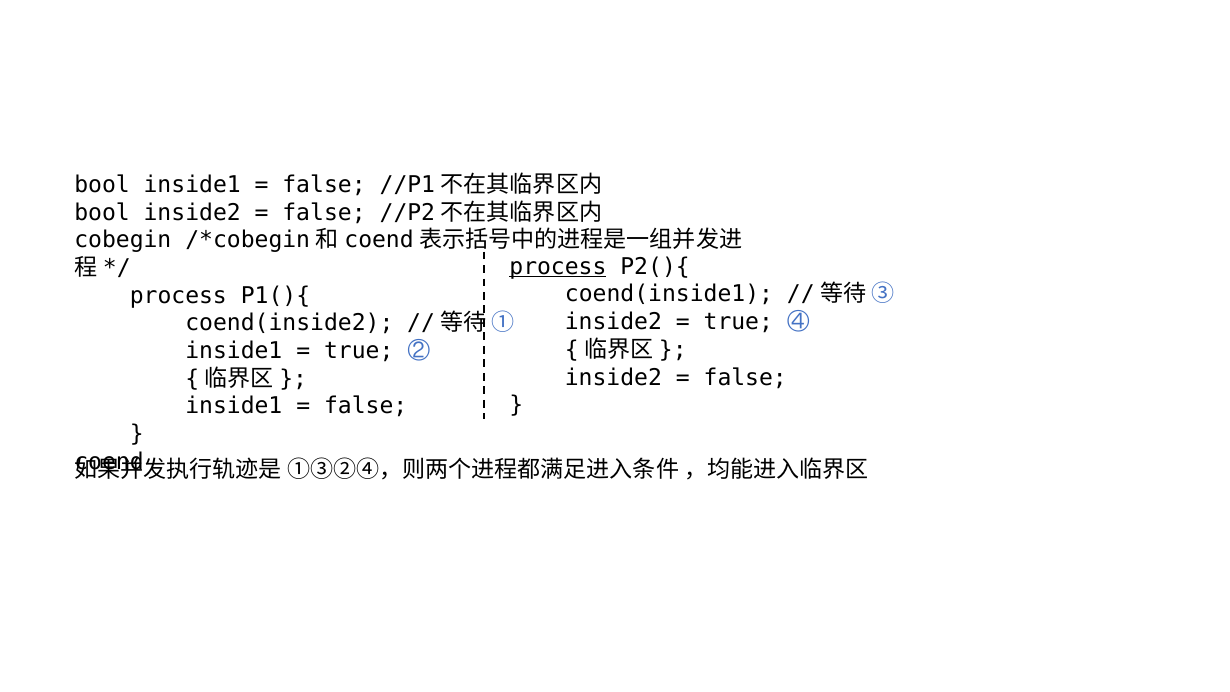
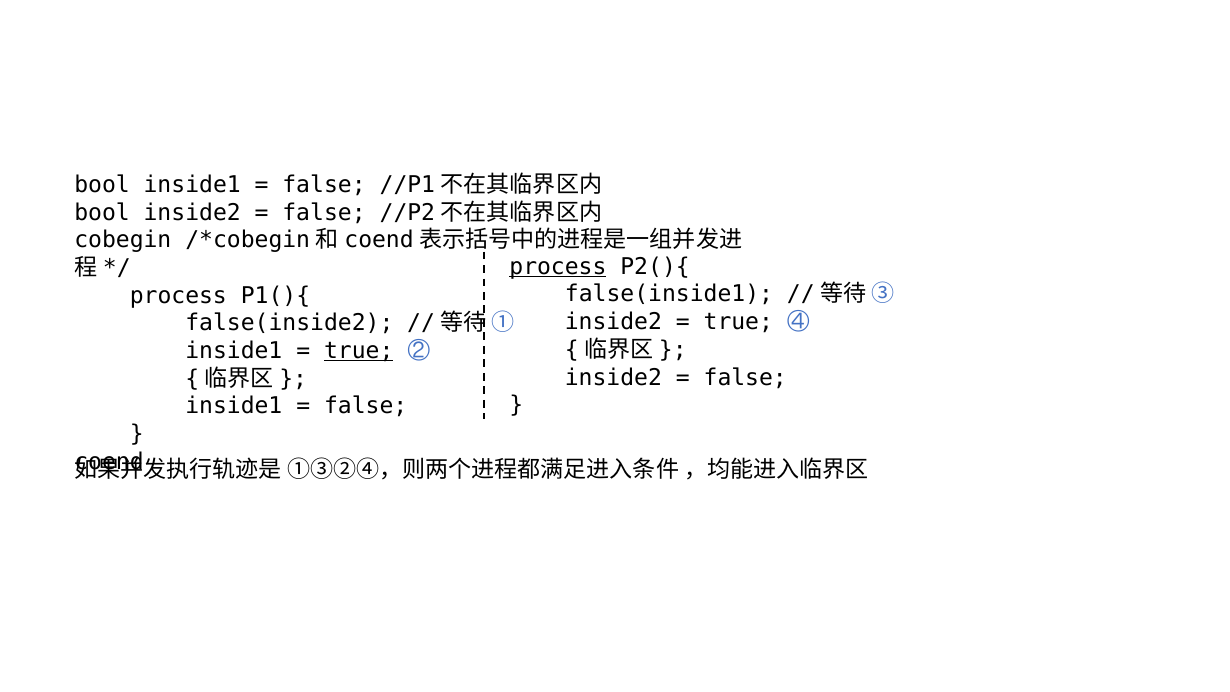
coend(inside1: coend(inside1 -> false(inside1 (669, 294)
coend(inside2: coend(inside2 -> false(inside2 (289, 323)
true underline: none -> present (359, 351)
